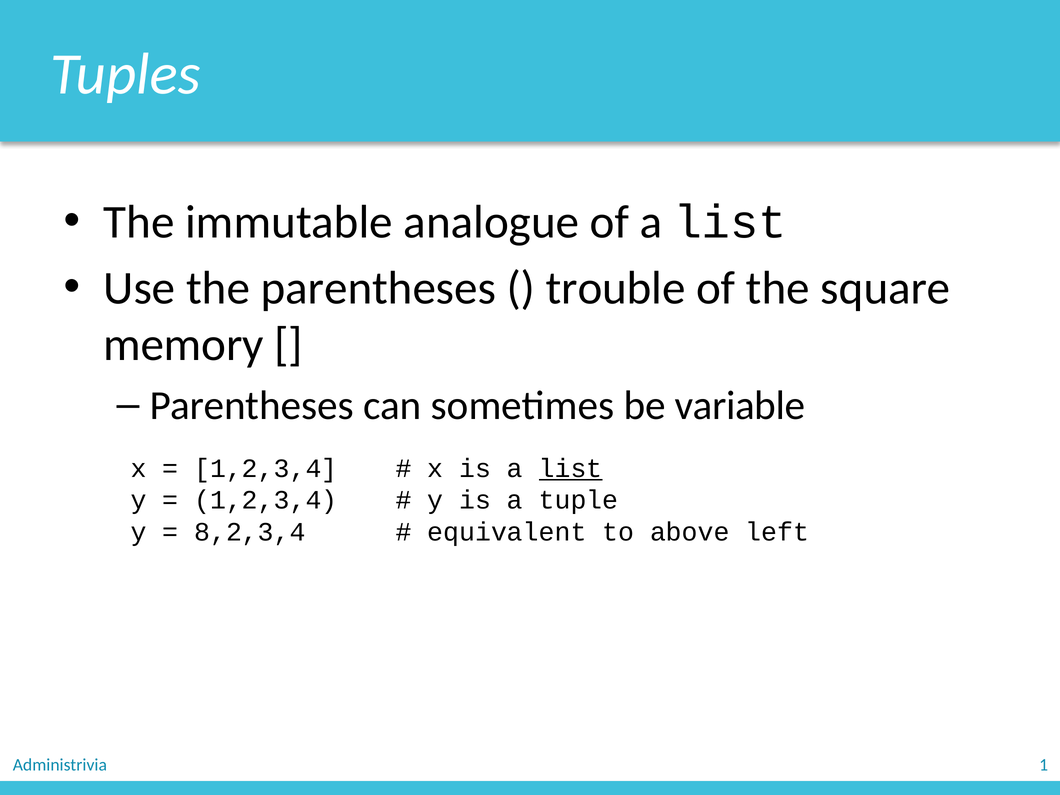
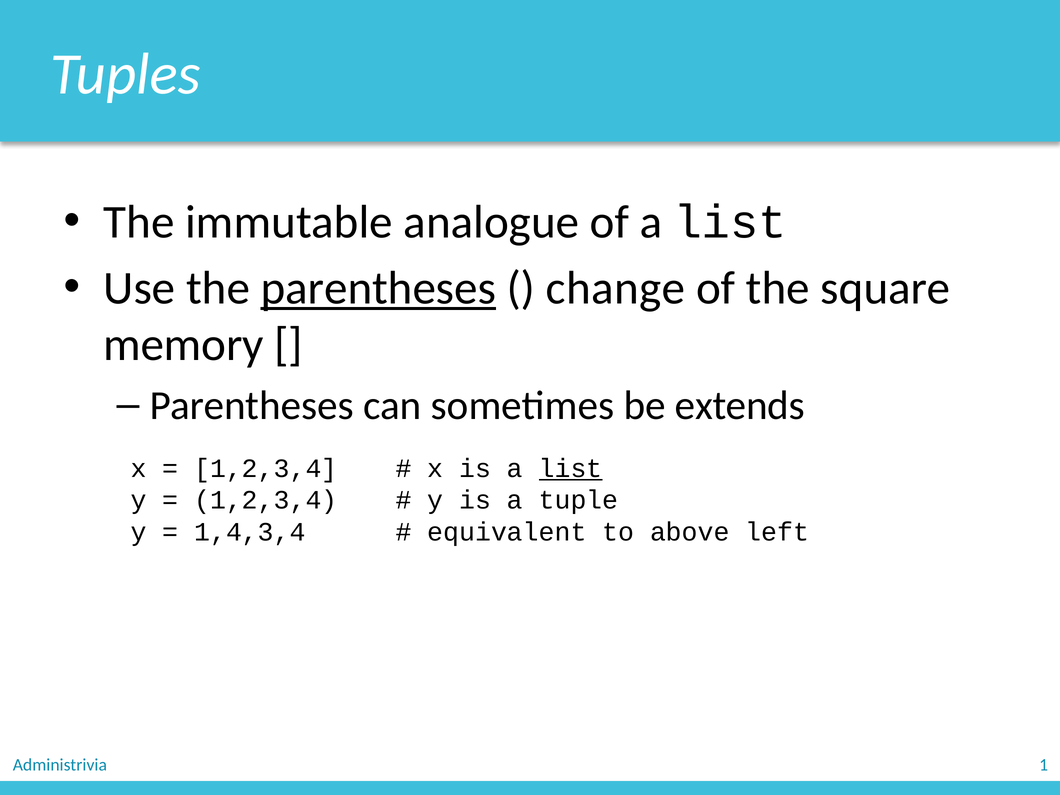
parentheses underline: none -> present (378, 288)
trouble: trouble -> change (615, 288)
variable: variable -> extends (740, 406)
8,2,3,4: 8,2,3,4 -> 1,4,3,4 (250, 532)
